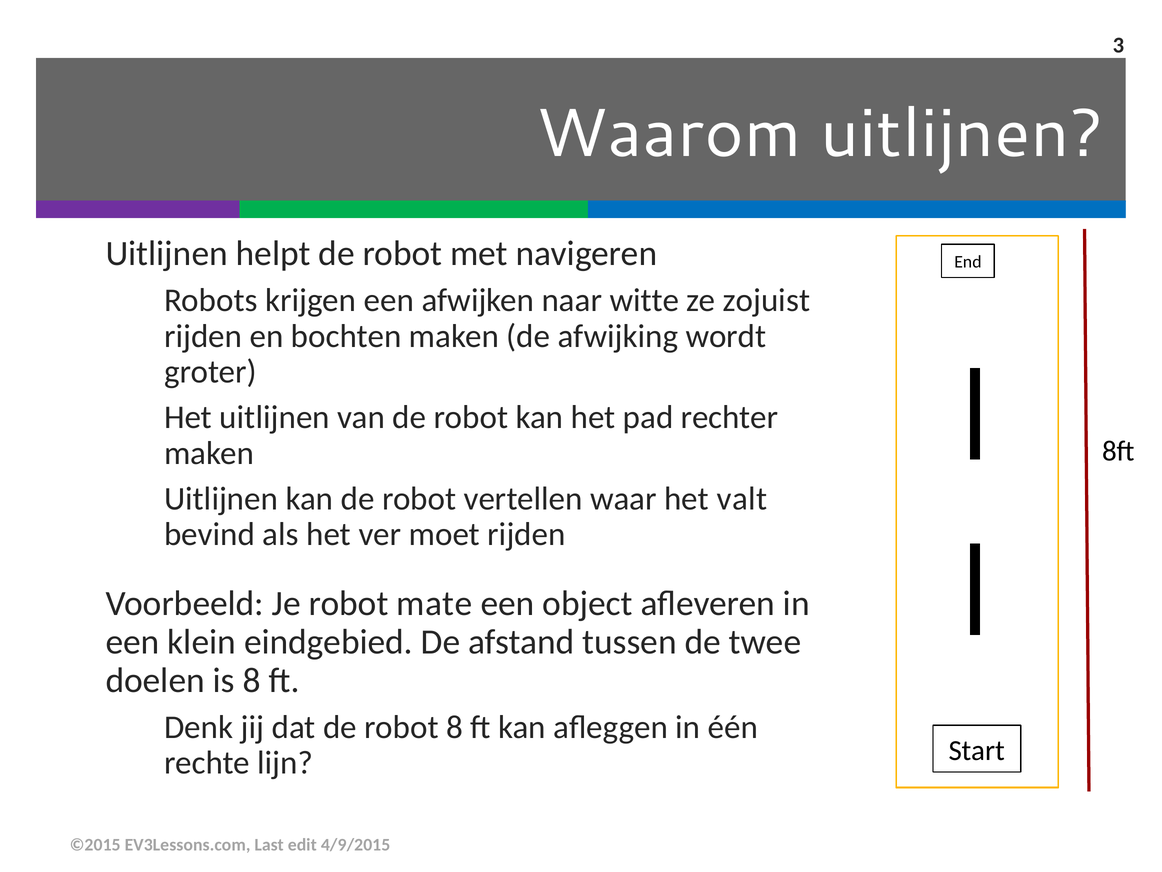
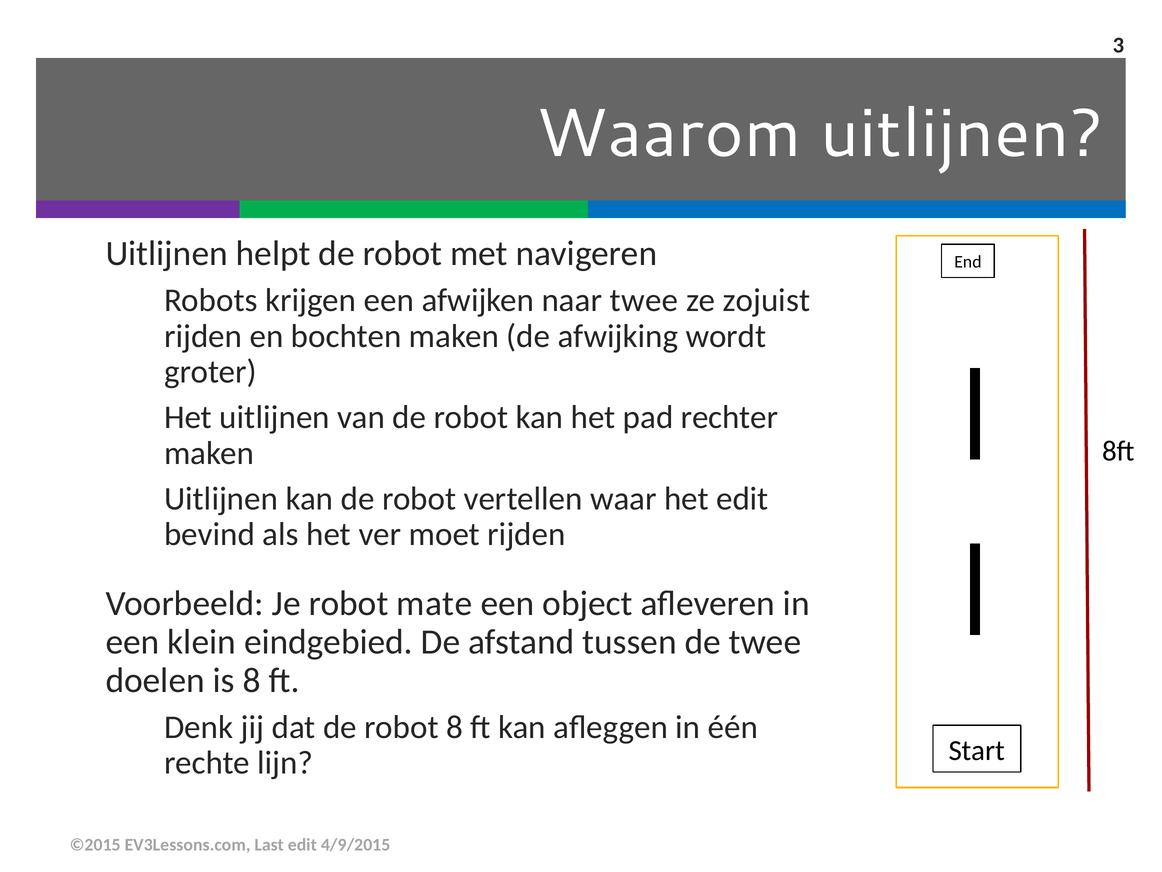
naar witte: witte -> twee (644, 300)
het valt: valt -> edit (742, 498)
